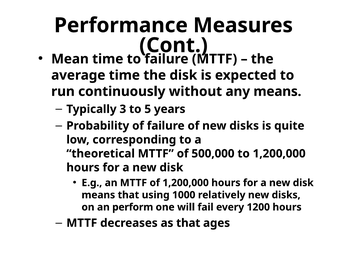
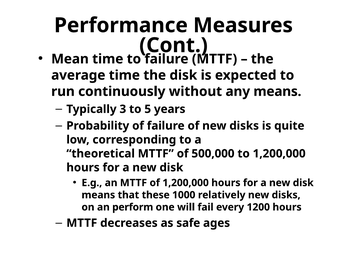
using: using -> these (156, 194)
as that: that -> safe (188, 222)
